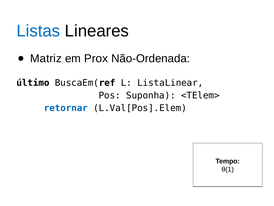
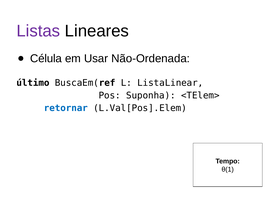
Listas colour: blue -> purple (38, 31)
Matriz: Matriz -> Célula (46, 58)
Prox: Prox -> Usar (96, 58)
